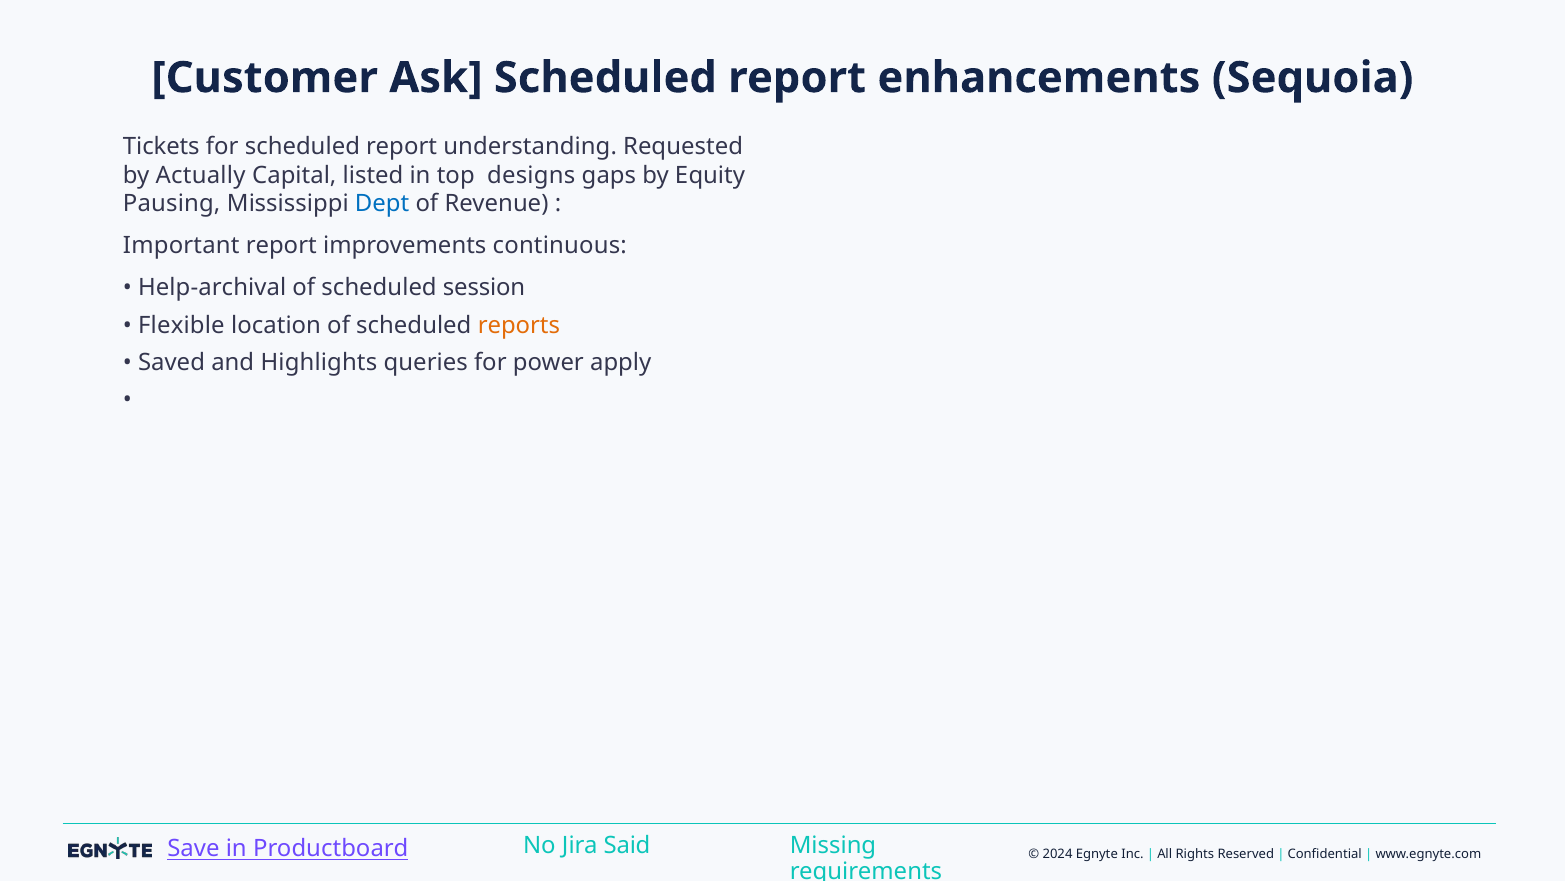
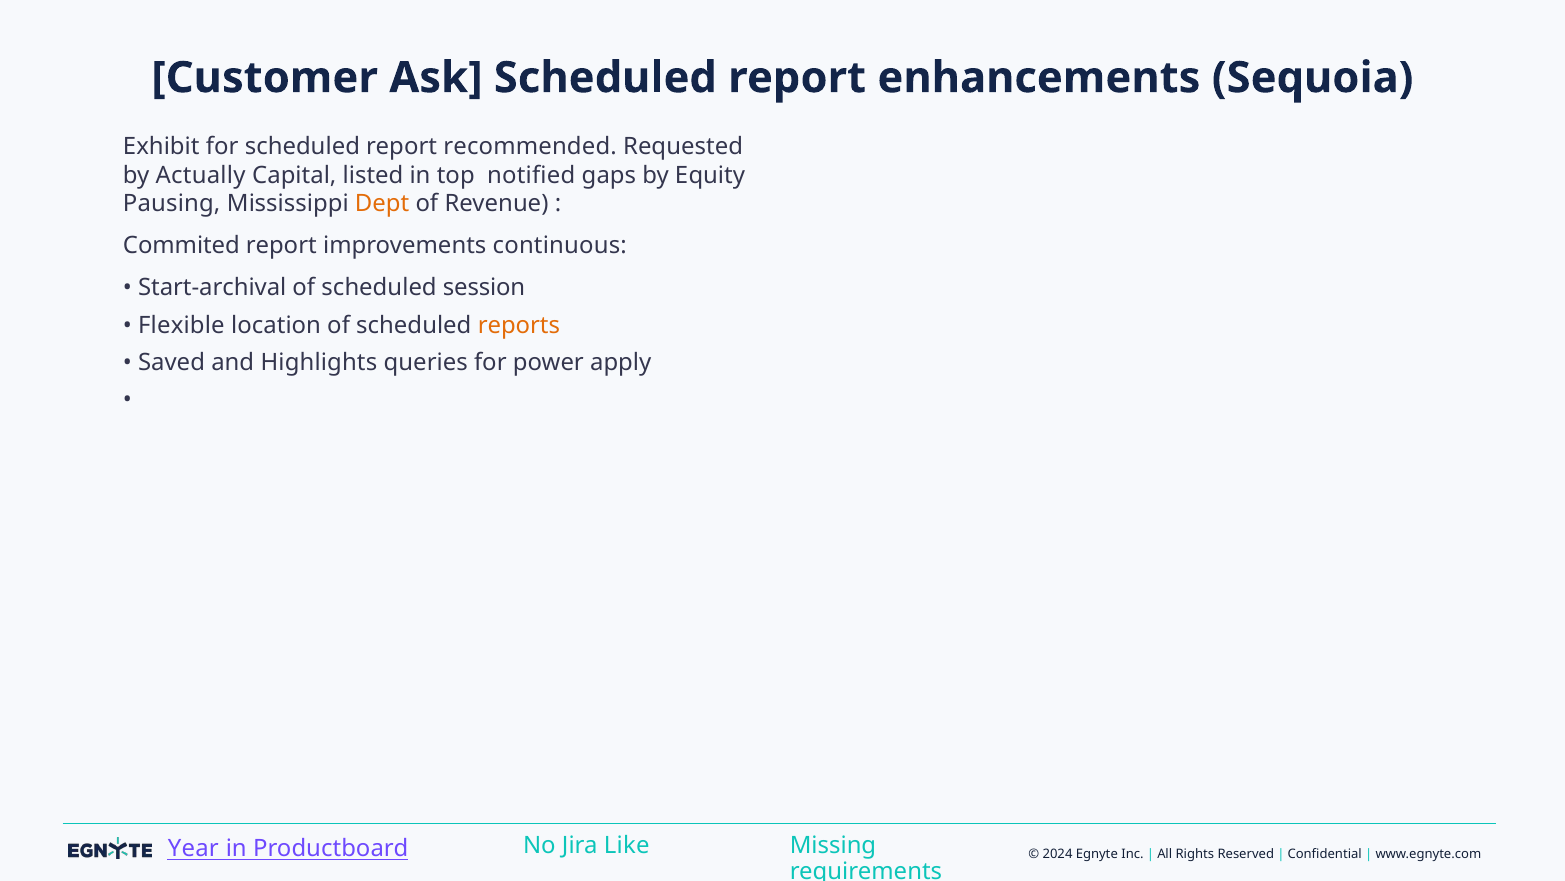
Tickets: Tickets -> Exhibit (161, 147)
understanding: understanding -> recommended (530, 147)
designs: designs -> notified (531, 175)
Dept colour: blue -> orange (382, 204)
Important: Important -> Commited (181, 246)
Help-archival: Help-archival -> Start-archival (212, 287)
Save: Save -> Year (193, 848)
Said: Said -> Like (627, 845)
